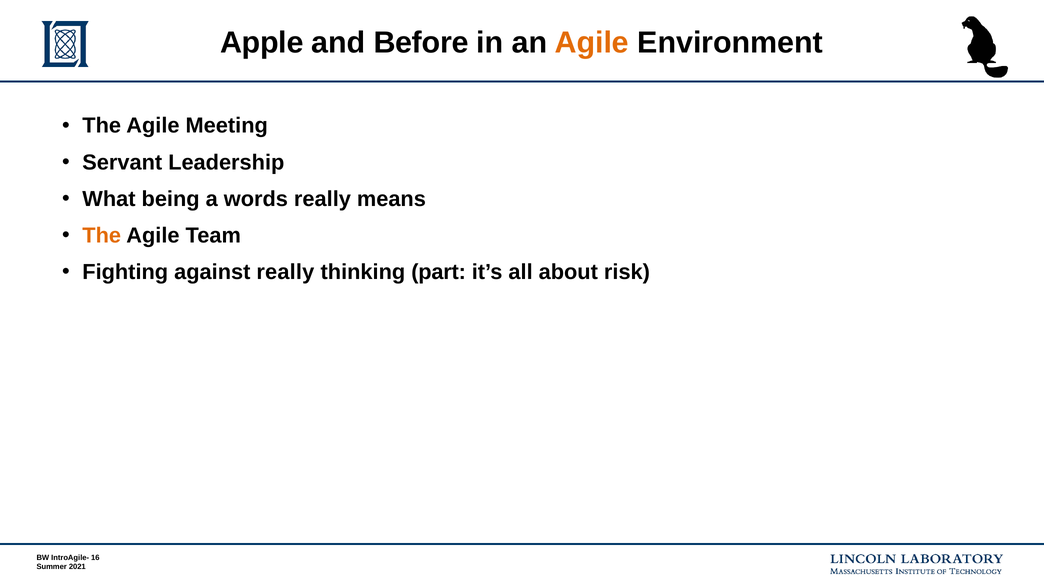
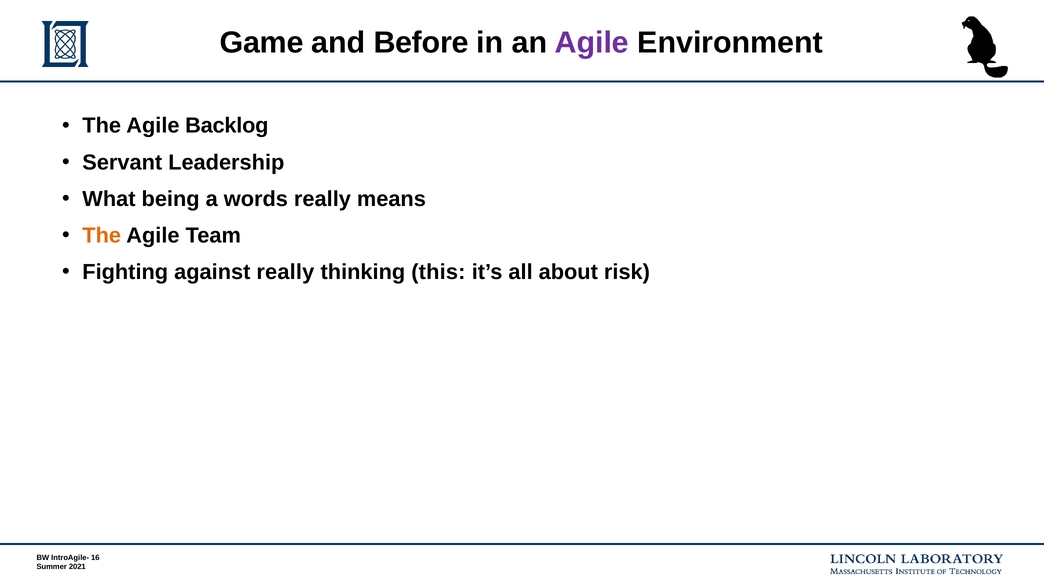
Apple: Apple -> Game (262, 43)
Agile colour: orange -> purple (592, 43)
Meeting: Meeting -> Backlog (227, 126)
part: part -> this (438, 272)
